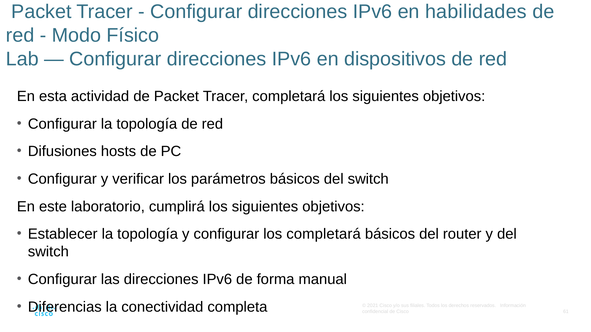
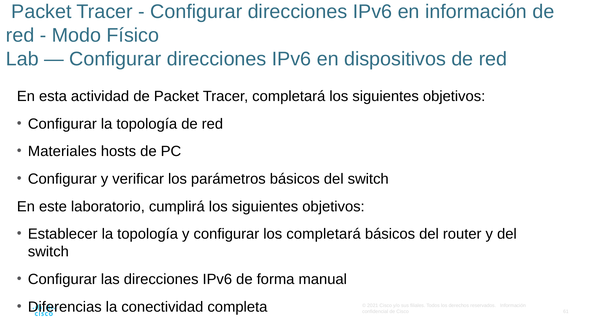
en habilidades: habilidades -> información (476, 12)
Difusiones: Difusiones -> Materiales (62, 152)
